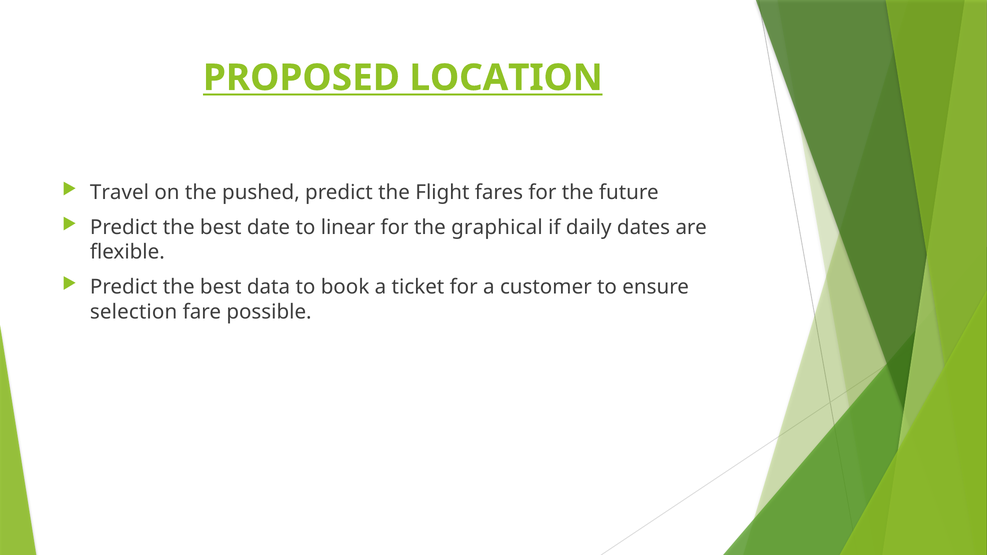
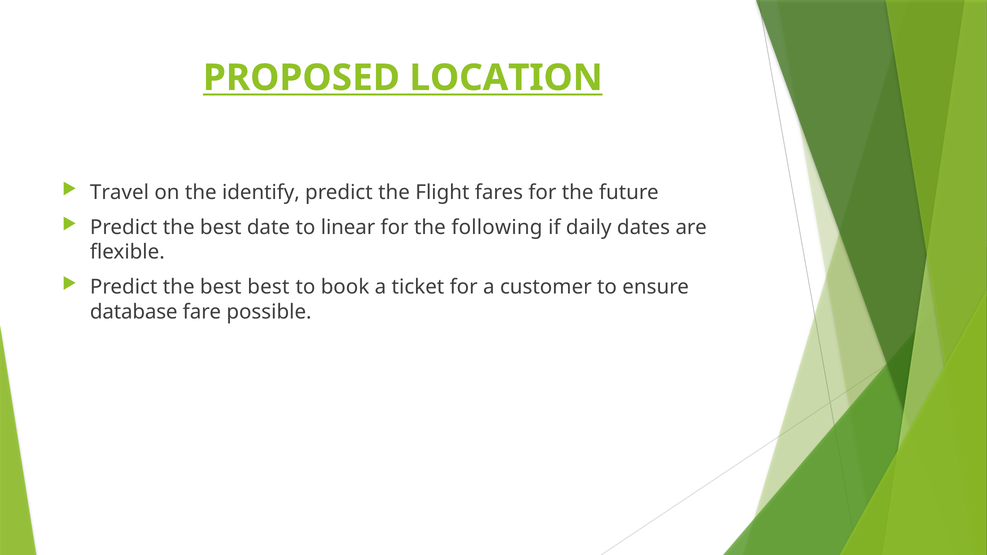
pushed: pushed -> identify (261, 192)
graphical: graphical -> following (497, 227)
best data: data -> best (268, 287)
selection: selection -> database (134, 312)
